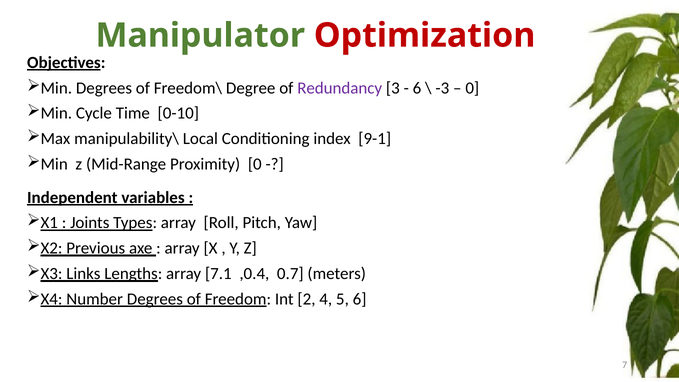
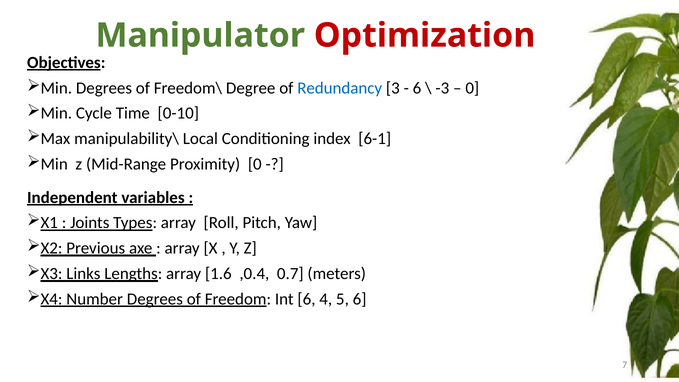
Redundancy colour: purple -> blue (340, 88)
9-1: 9-1 -> 6-1 (375, 139)
7.1: 7.1 -> 1.6 (218, 274)
Int 2: 2 -> 6 (306, 299)
